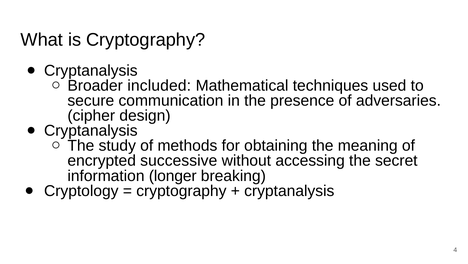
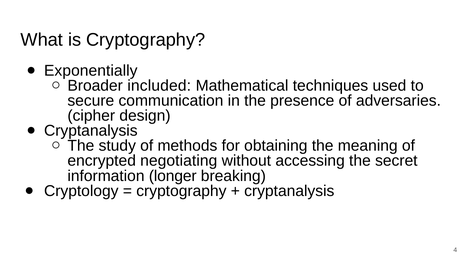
Cryptanalysis: Cryptanalysis -> Exponentially (91, 70)
successive: successive -> negotiating (179, 160)
